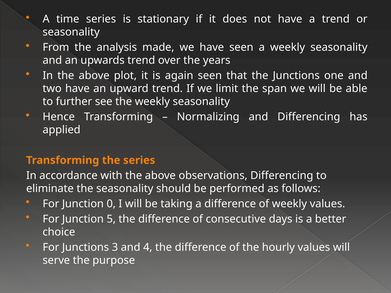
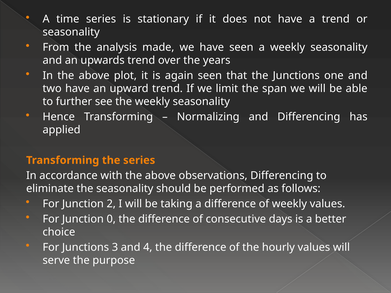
0: 0 -> 2 (111, 204)
5: 5 -> 0 (111, 219)
